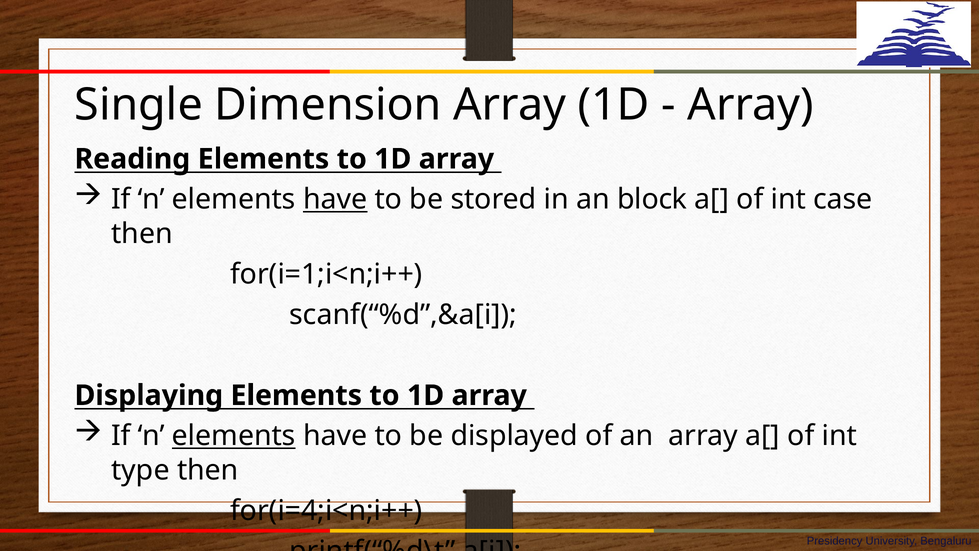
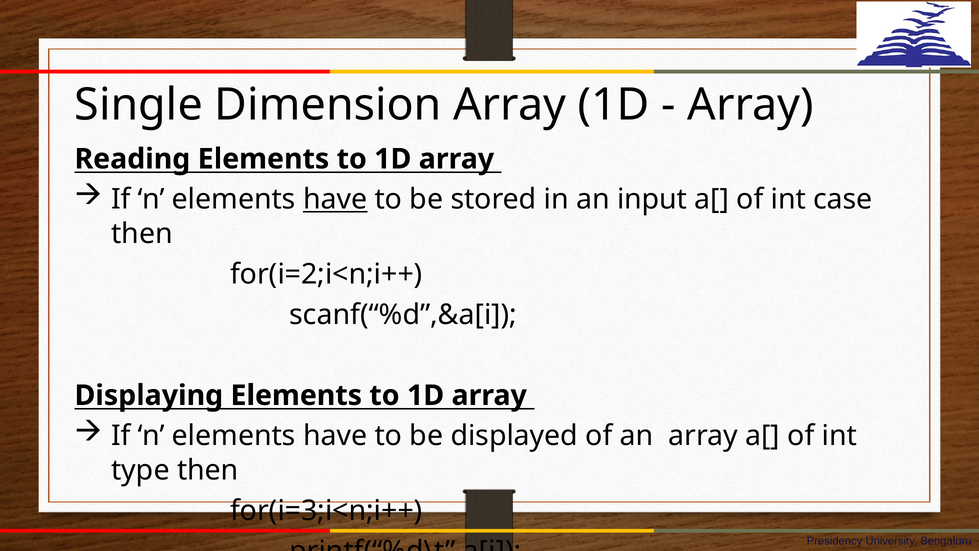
block: block -> input (652, 199)
for(i=1;i<n;i++: for(i=1;i<n;i++ -> for(i=2;i<n;i++ (326, 274)
elements underline: present -> none (234, 436)
for(i=4;i<n;i++: for(i=4;i<n;i++ -> for(i=3;i<n;i++ (326, 510)
